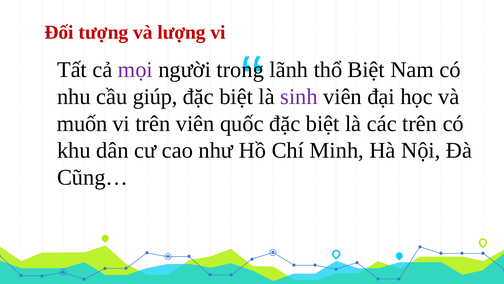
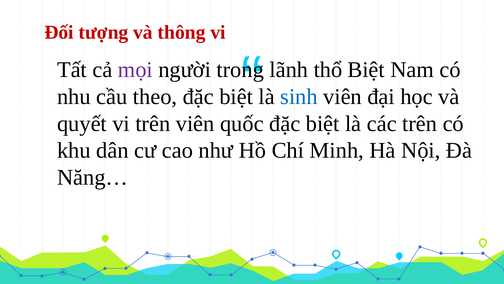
lượng: lượng -> thông (182, 32)
giúp: giúp -> theo (155, 97)
sinh colour: purple -> blue (299, 97)
muốn: muốn -> quyết (82, 123)
Cũng…: Cũng… -> Năng… (93, 177)
